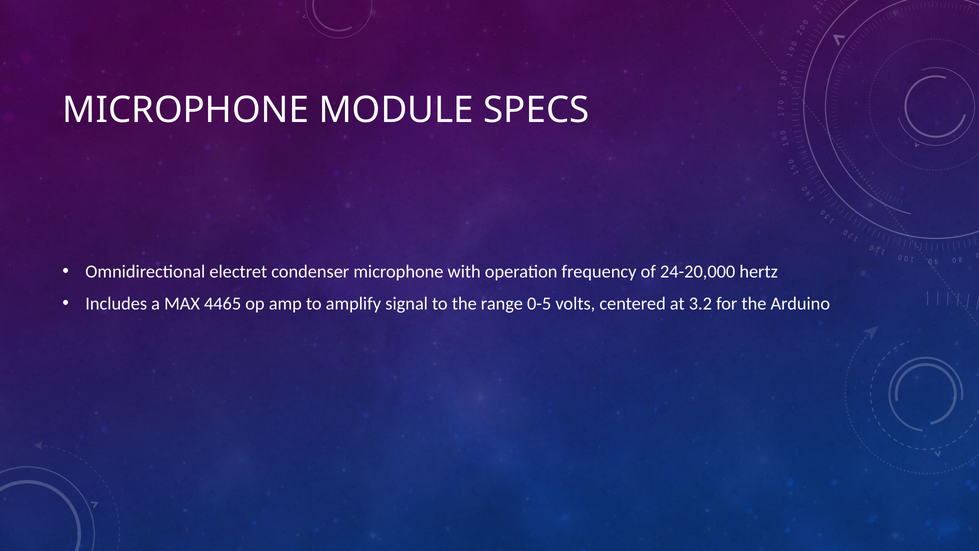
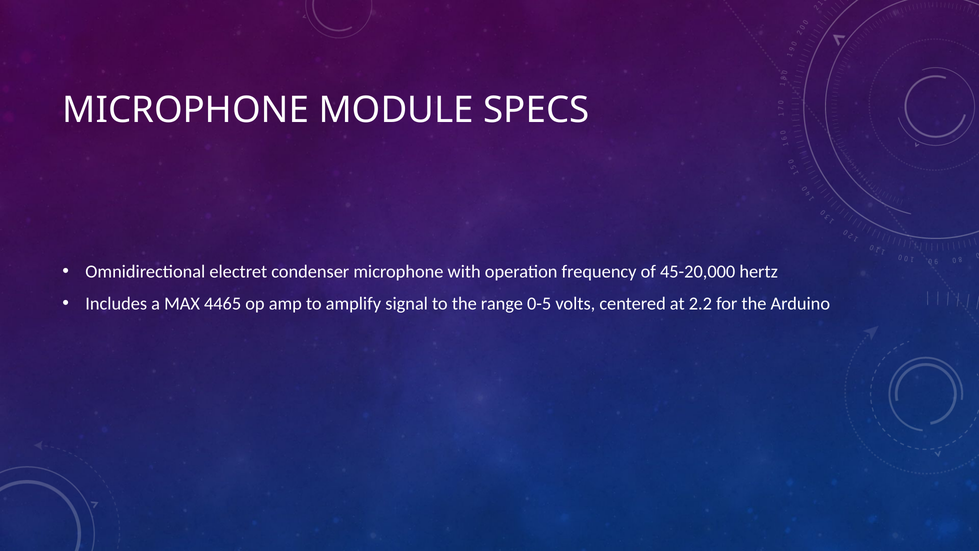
24-20,000: 24-20,000 -> 45-20,000 (698, 271)
3.2: 3.2 -> 2.2 (700, 304)
